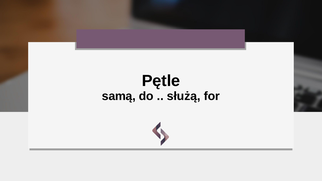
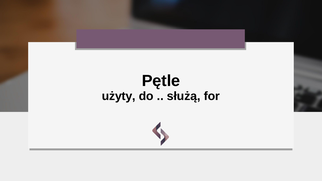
samą: samą -> użyty (119, 96)
